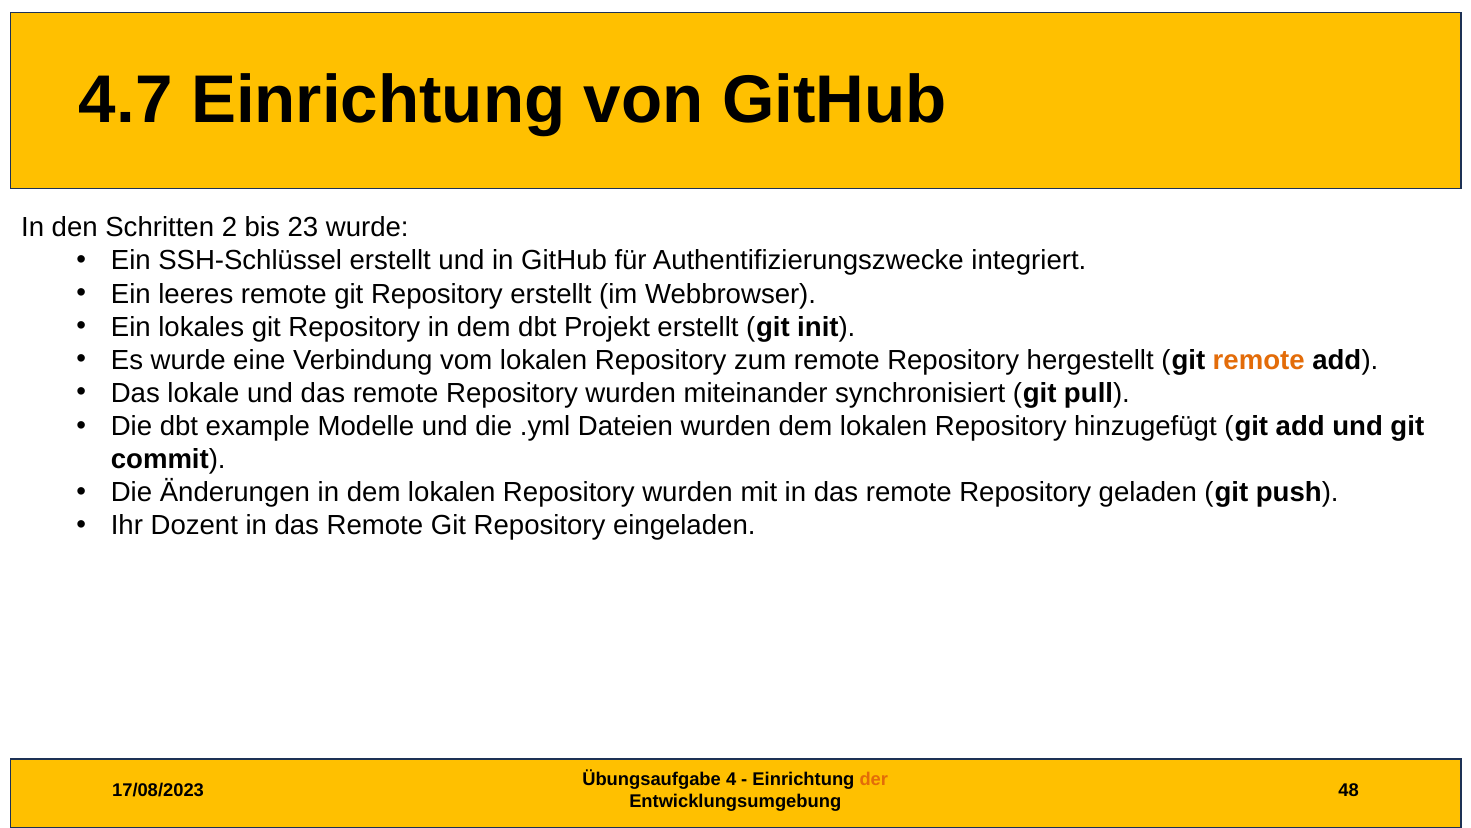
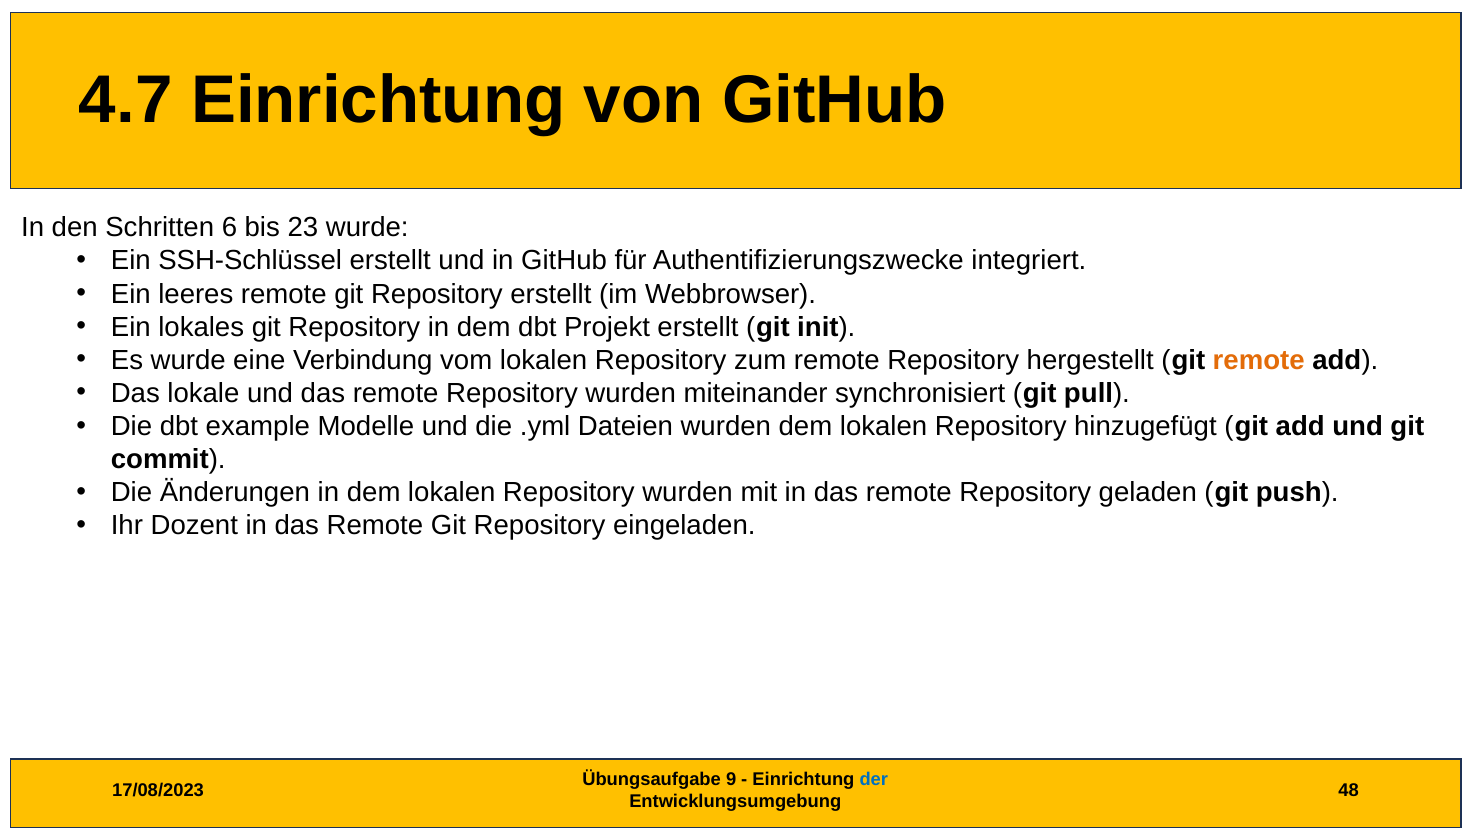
2: 2 -> 6 (229, 228)
4: 4 -> 9 (731, 779)
der colour: orange -> blue (874, 779)
